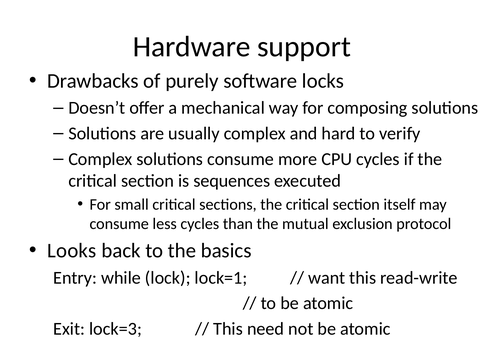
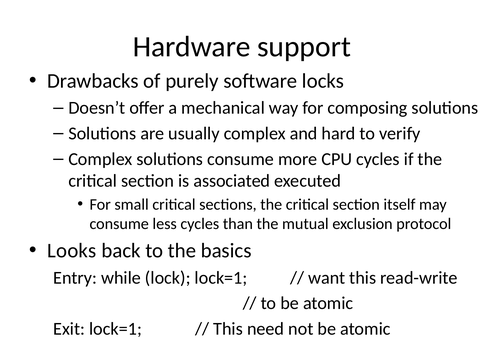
sequences: sequences -> associated (232, 181)
Exit lock=3: lock=3 -> lock=1 (115, 329)
